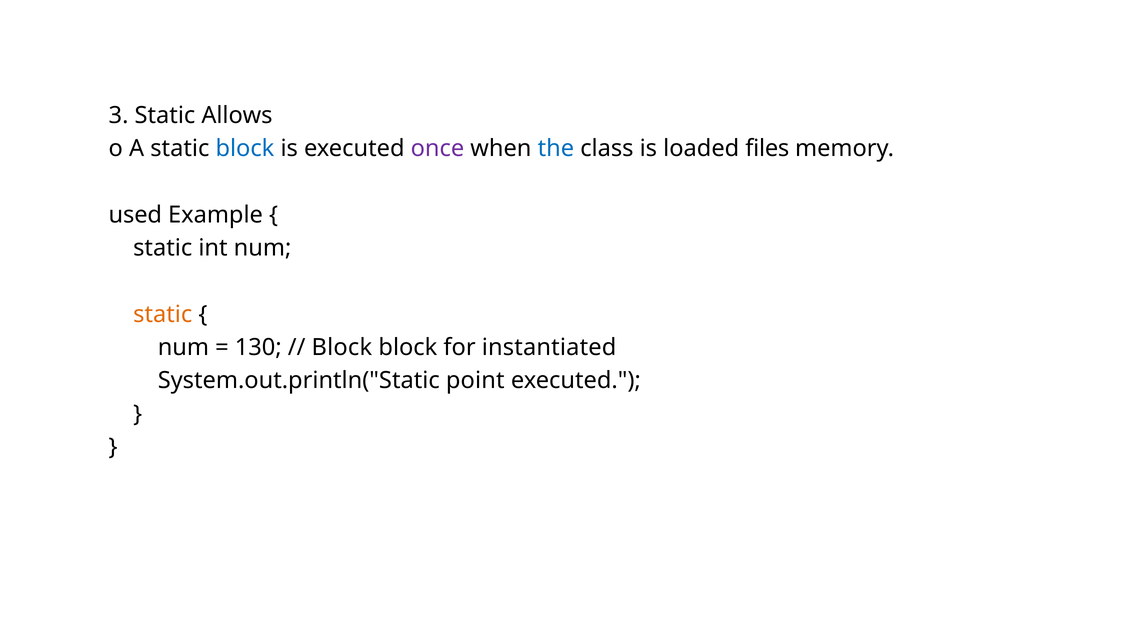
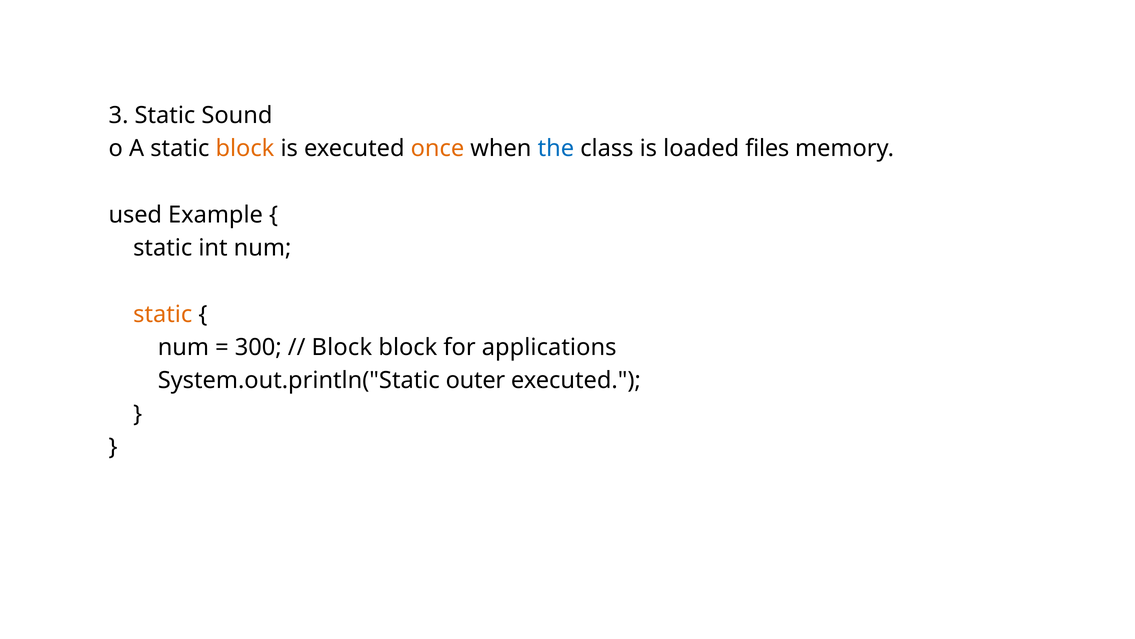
Allows: Allows -> Sound (237, 115)
block colour: blue -> orange (245, 149)
once colour: purple -> orange (437, 149)
130: 130 -> 300 (258, 347)
instantiated: instantiated -> applications (549, 347)
point: point -> outer (475, 380)
